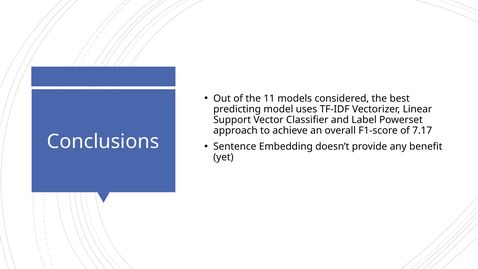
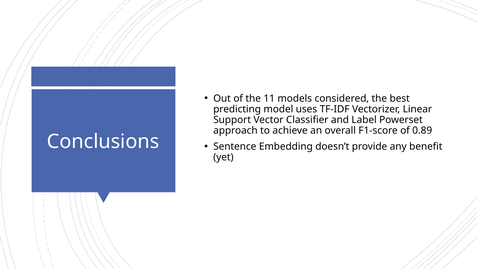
7.17: 7.17 -> 0.89 (422, 131)
